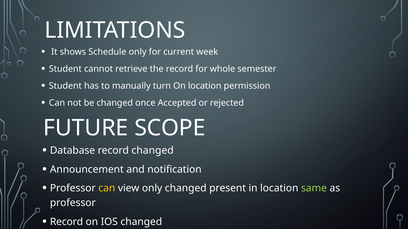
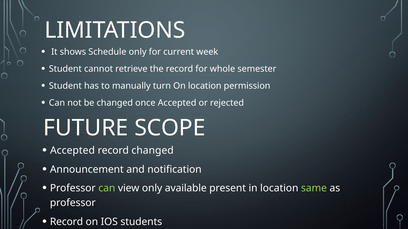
Database: Database -> Accepted (72, 151)
can colour: yellow -> light green (107, 189)
only changed: changed -> available (186, 189)
IOS changed: changed -> students (141, 222)
